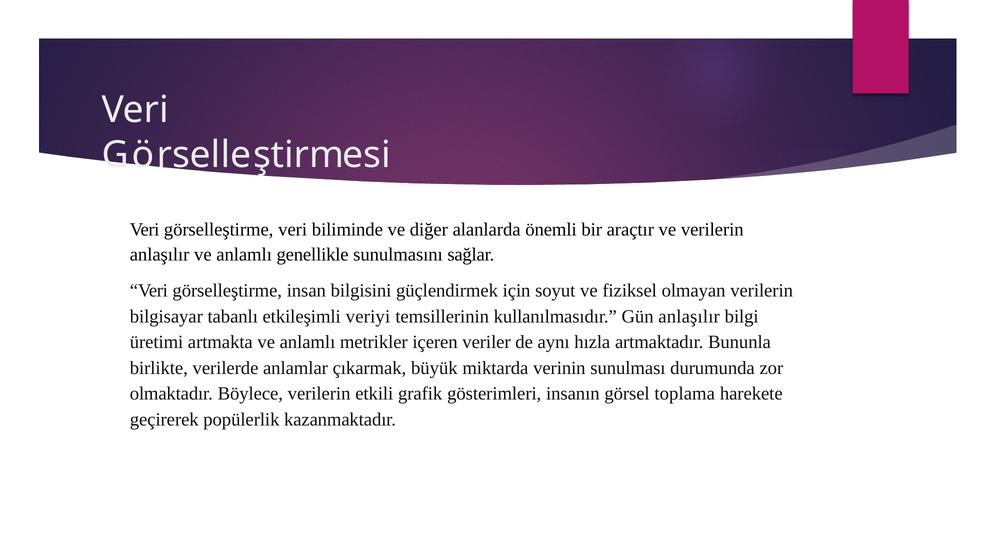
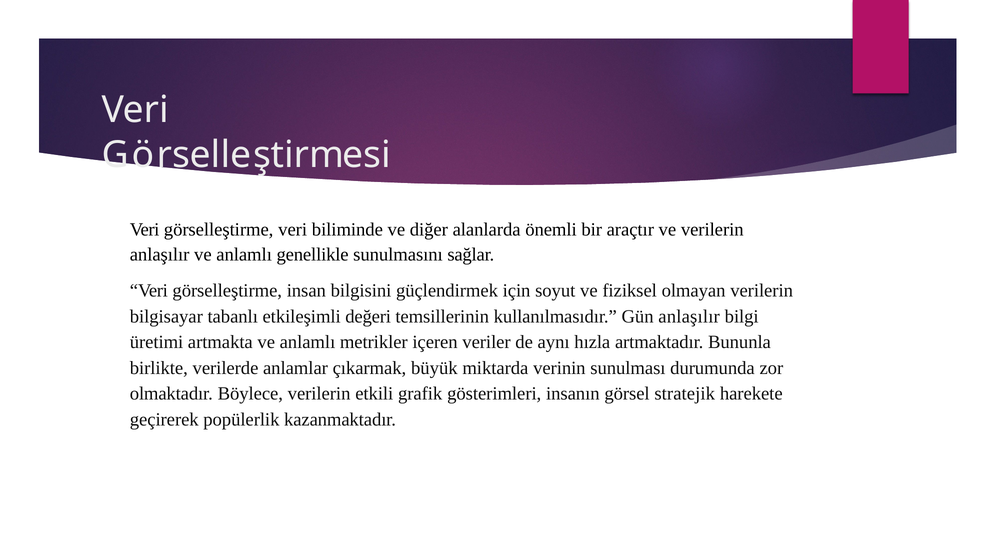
veriyi: veriyi -> değeri (368, 317)
toplama: toplama -> stratejik (685, 394)
